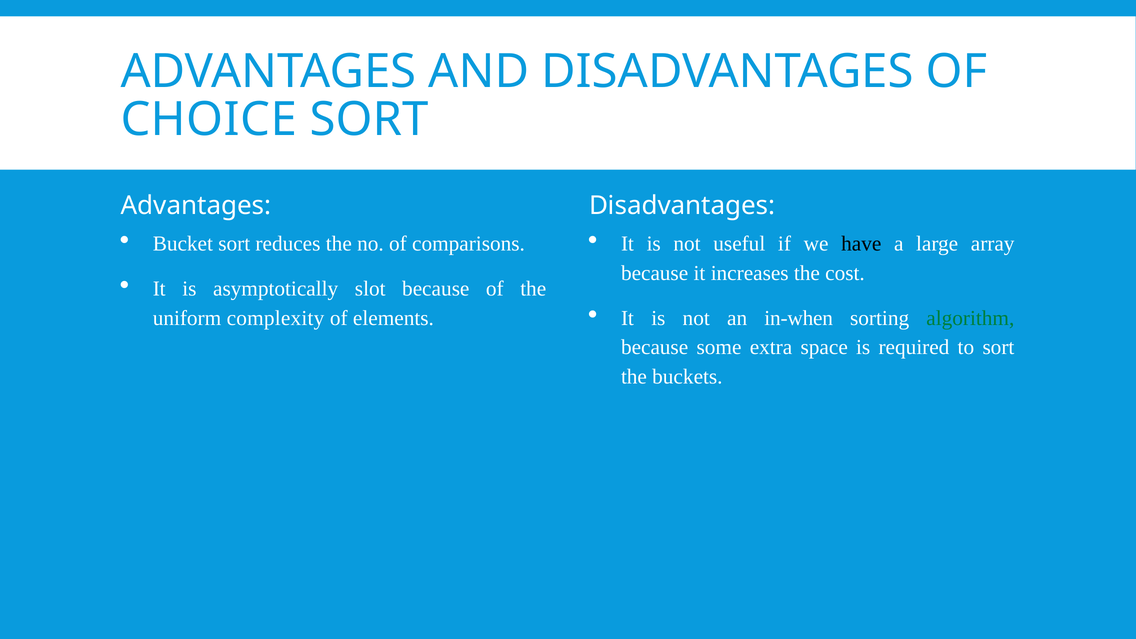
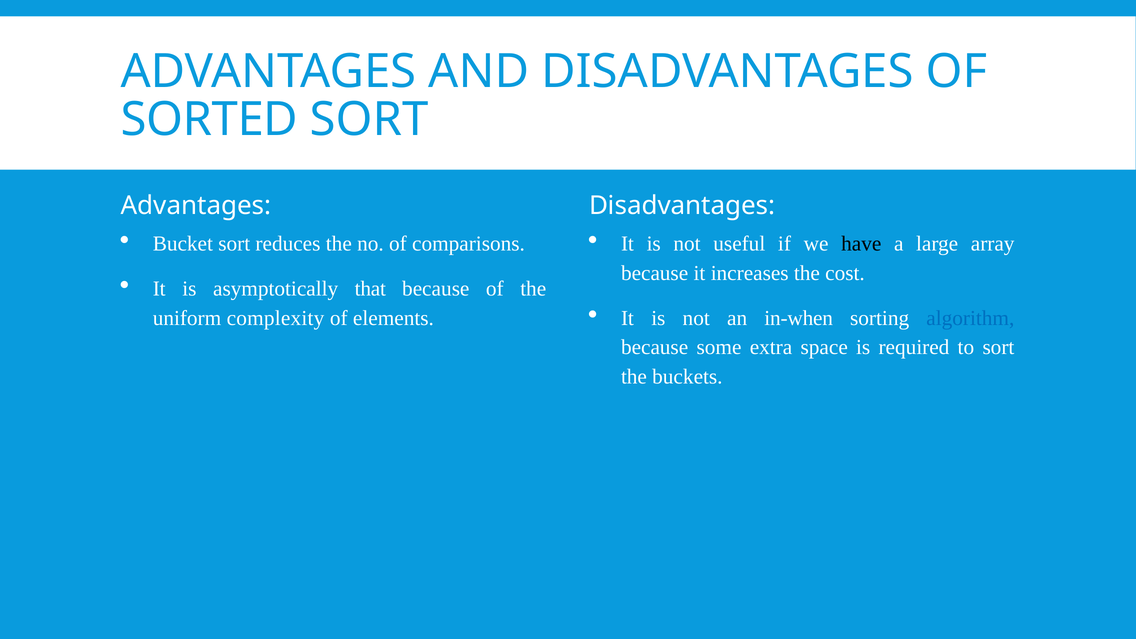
CHOICE: CHOICE -> SORTED (209, 120)
slot: slot -> that (370, 289)
algorithm colour: green -> blue (970, 318)
